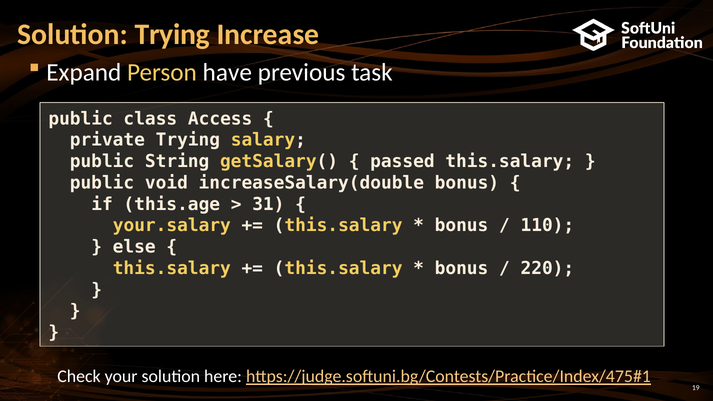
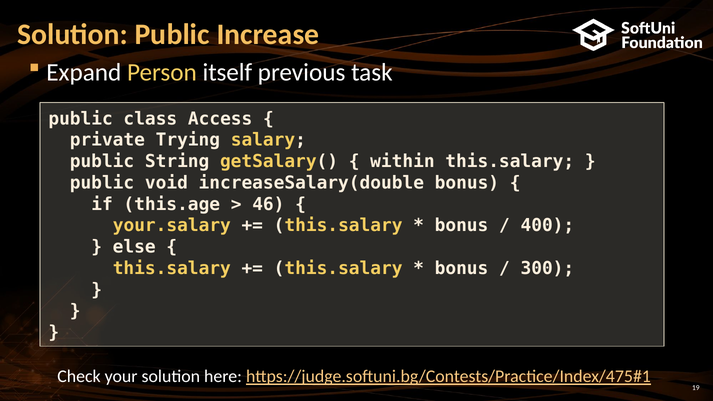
Solution Trying: Trying -> Public (172, 35)
have: have -> itself (227, 73)
passed: passed -> within (402, 161)
31: 31 -> 46 (268, 204)
110: 110 -> 400 (547, 226)
220: 220 -> 300 (547, 268)
